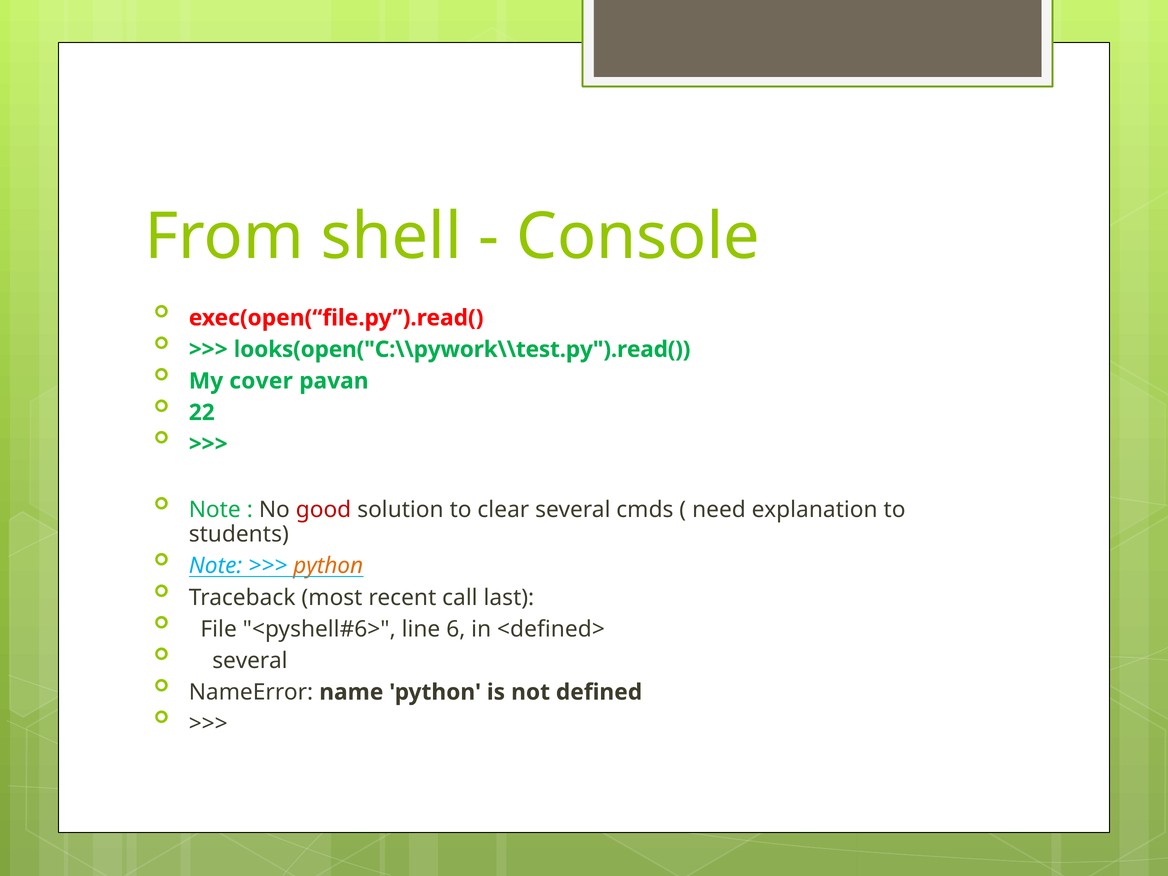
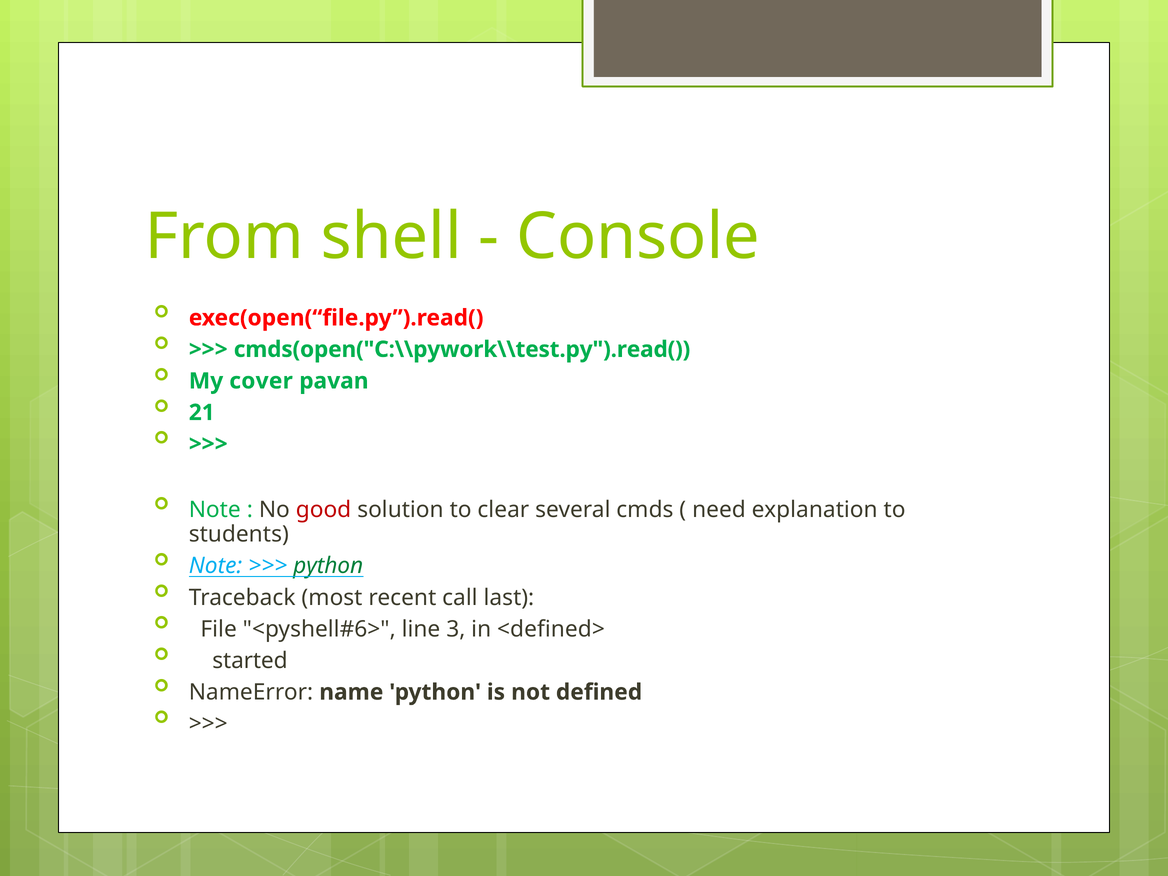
looks(open("C:\\pywork\\test.py").read(: looks(open("C:\\pywork\\test.py").read( -> cmds(open("C:\\pywork\\test.py").read( (462, 349)
22: 22 -> 21 (202, 413)
python colour: orange -> green (328, 566)
6: 6 -> 3 (456, 629)
several: several -> started (250, 661)
